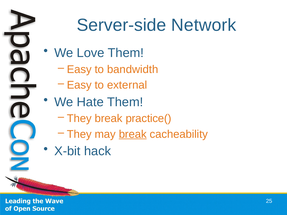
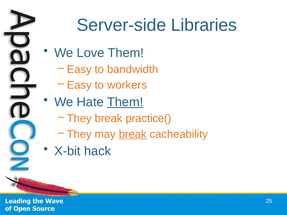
Network: Network -> Libraries (204, 25)
external: external -> workers (127, 85)
Them underline: none -> present (125, 102)
